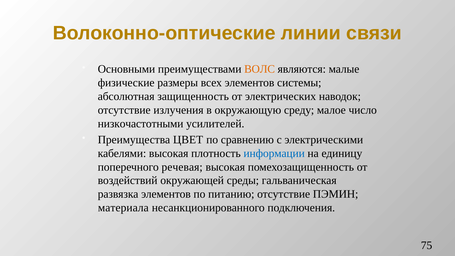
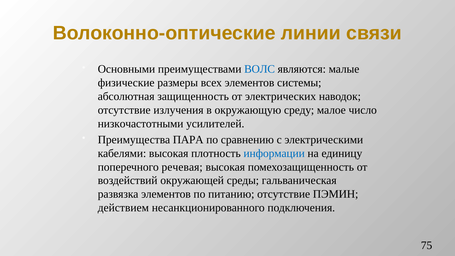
ВОЛС colour: orange -> blue (260, 69)
ЦВЕТ: ЦВЕТ -> ПАРА (188, 140)
материала: материала -> действием (123, 208)
